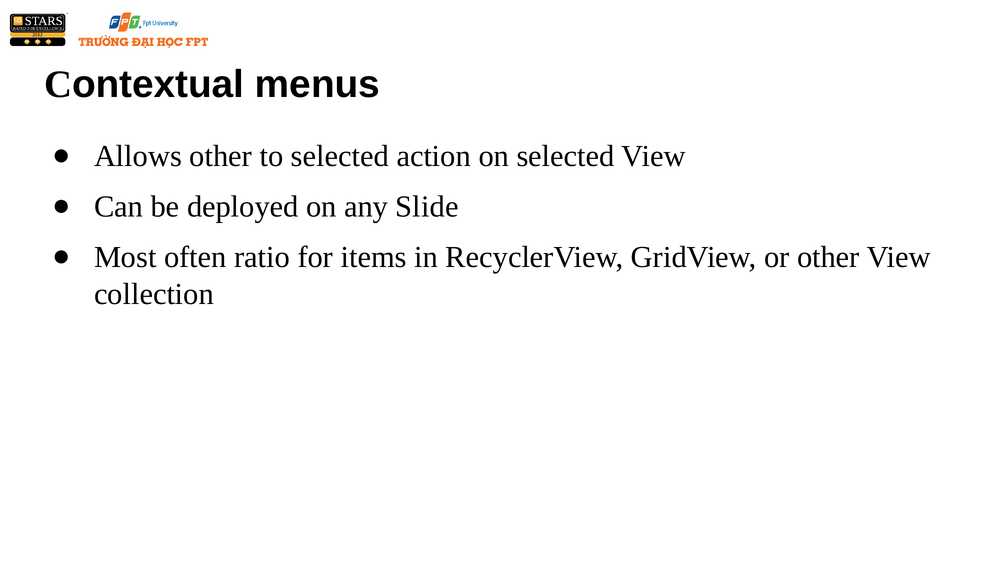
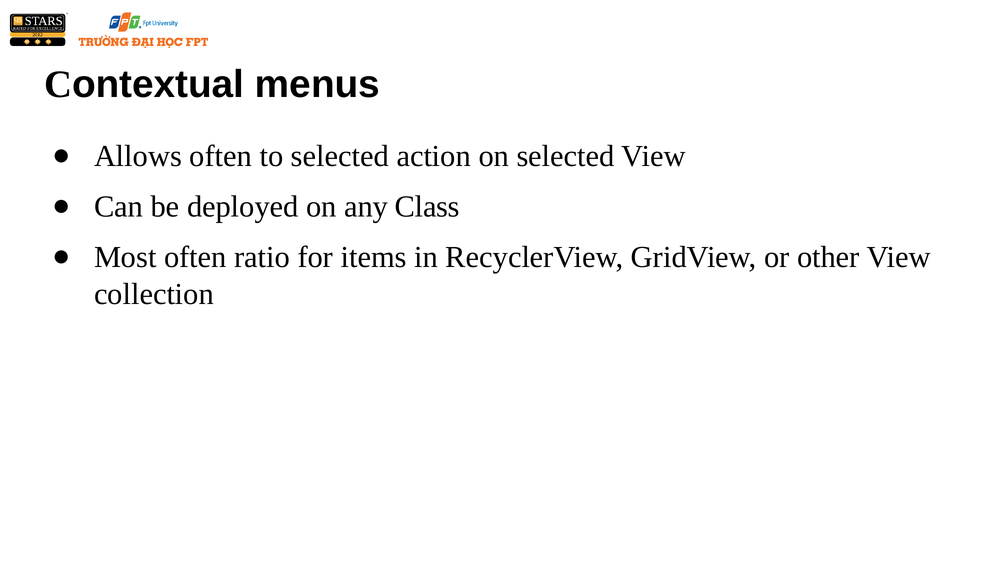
Allows other: other -> often (221, 156)
Slide: Slide -> Class (427, 207)
